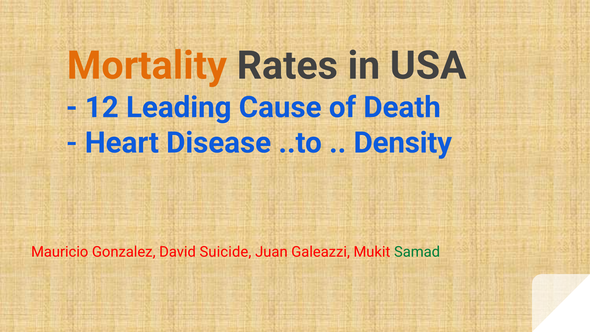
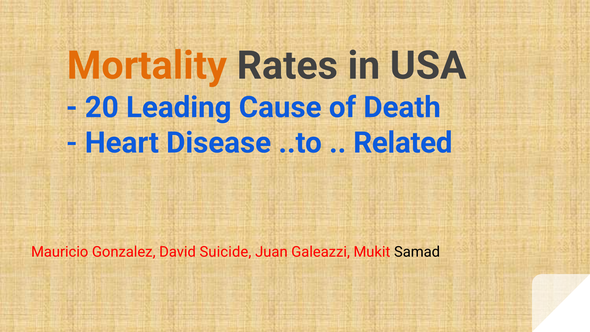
12: 12 -> 20 (102, 107)
Density: Density -> Related (403, 143)
Samad colour: green -> black (417, 252)
